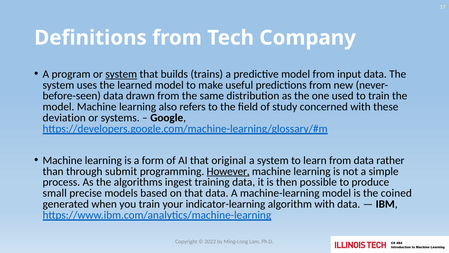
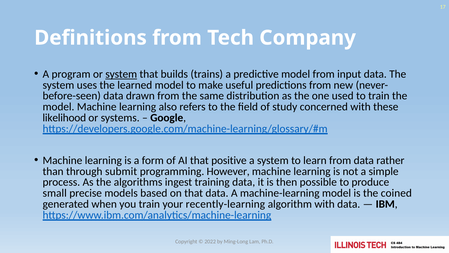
deviation: deviation -> likelihood (64, 118)
original: original -> positive (229, 160)
However underline: present -> none (228, 171)
indicator-learning: indicator-learning -> recently-learning (225, 204)
